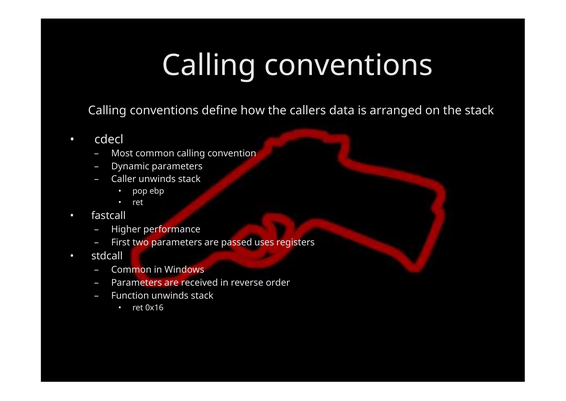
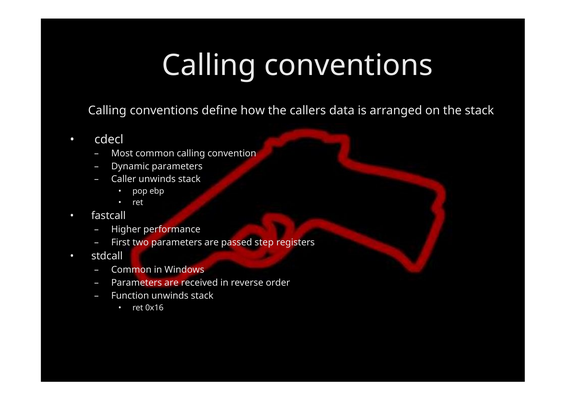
uses: uses -> step (264, 242)
